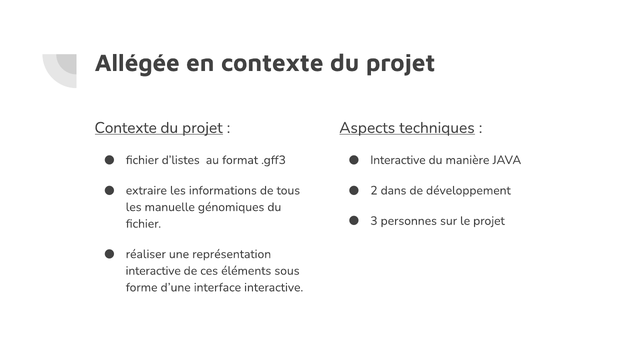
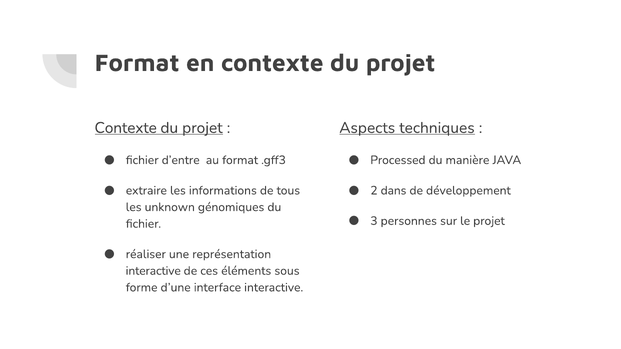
Allégée: Allégée -> Format (137, 63)
d’listes: d’listes -> d’entre (181, 160)
Interactive: Interactive -> Processed (398, 160)
manuelle: manuelle -> unknown (170, 207)
